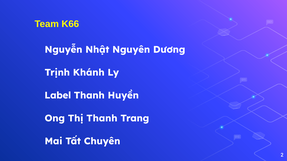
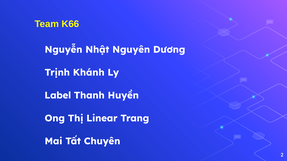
Thị Thanh: Thanh -> Linear (102, 119)
